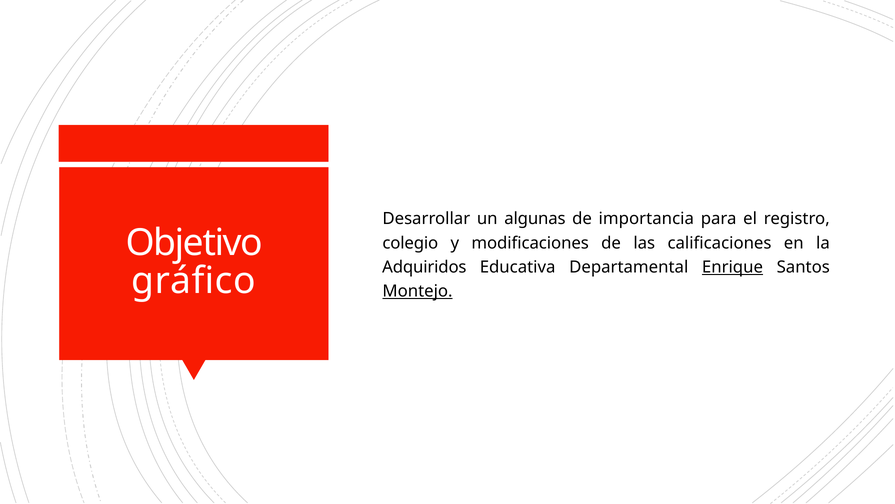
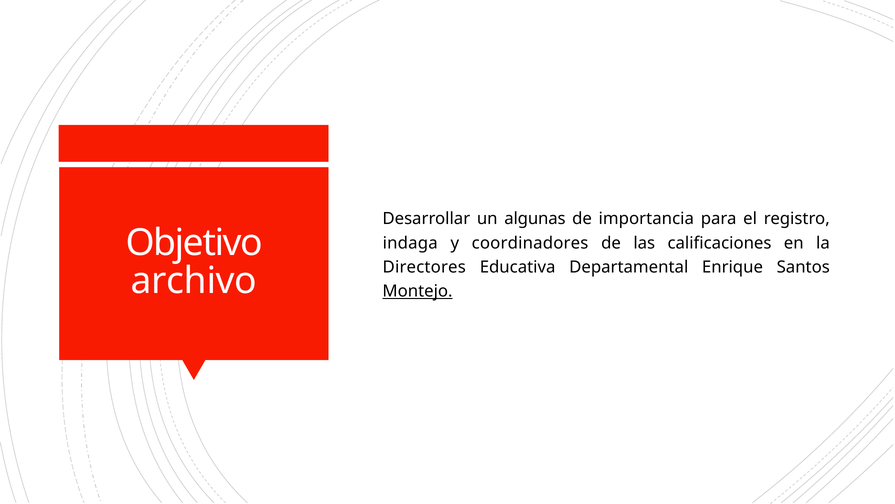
colegio: colegio -> indaga (410, 243)
modificaciones: modificaciones -> coordinadores (530, 243)
Adquiridos: Adquiridos -> Directores (424, 267)
Enrique underline: present -> none (732, 267)
gráfico: gráfico -> archivo (194, 281)
